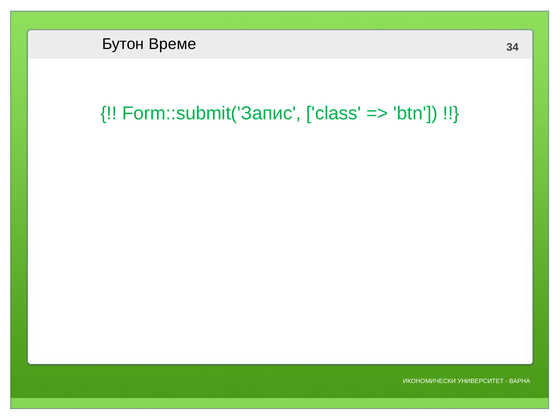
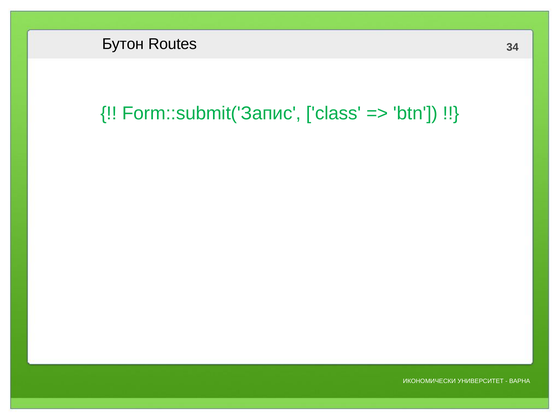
Време: Време -> Routes (173, 44)
